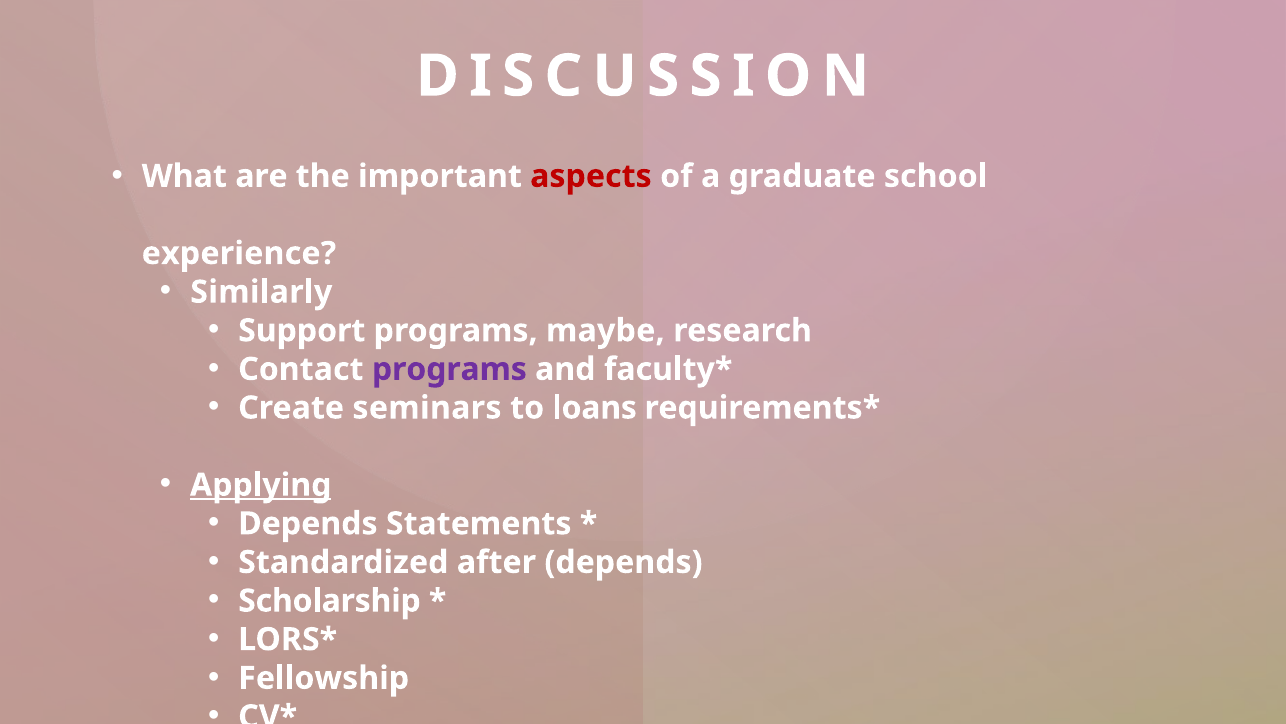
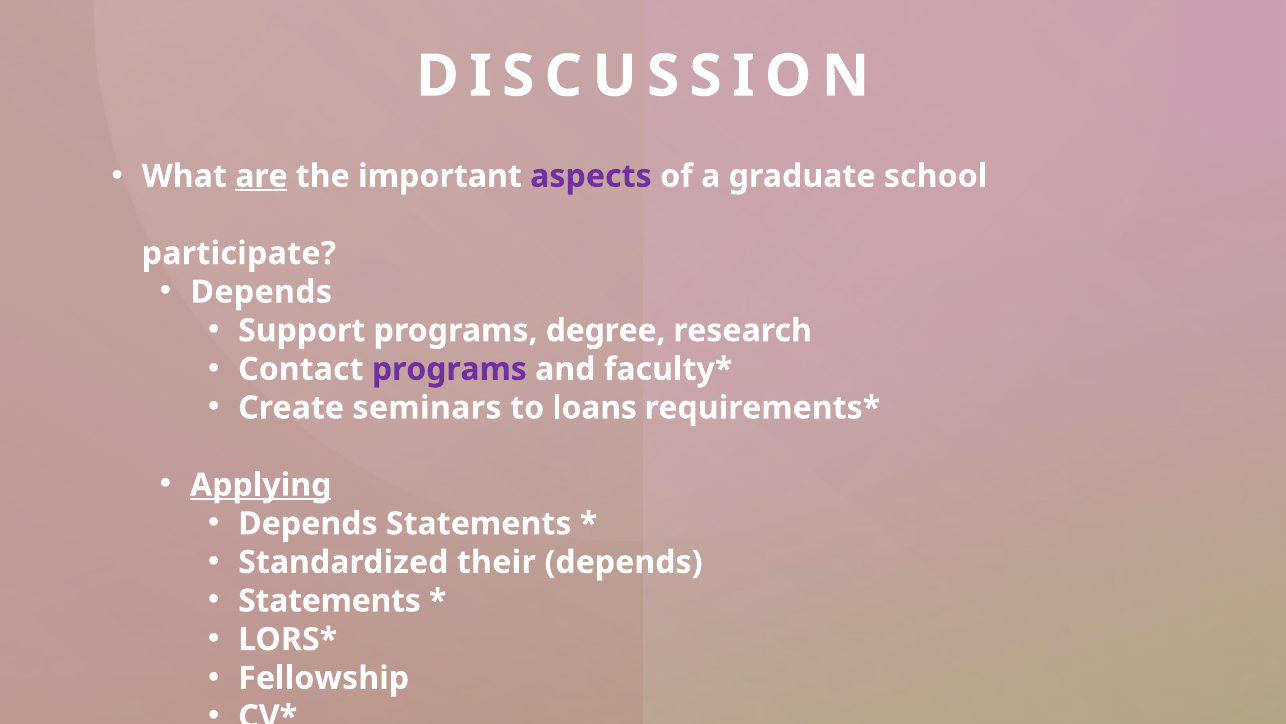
are underline: none -> present (261, 176)
aspects colour: red -> purple (591, 176)
experience: experience -> participate (239, 253)
Similarly: Similarly -> Depends (261, 292)
maybe: maybe -> degree (606, 330)
after: after -> their (496, 562)
Scholarship: Scholarship -> Statements (330, 600)
